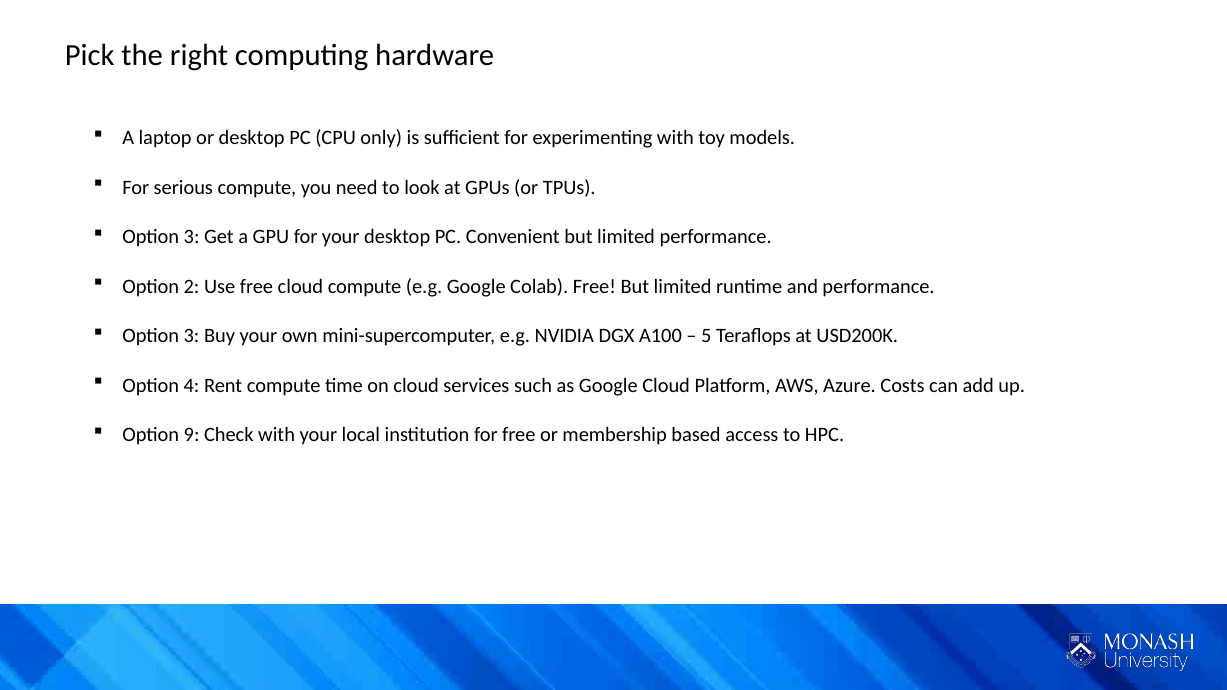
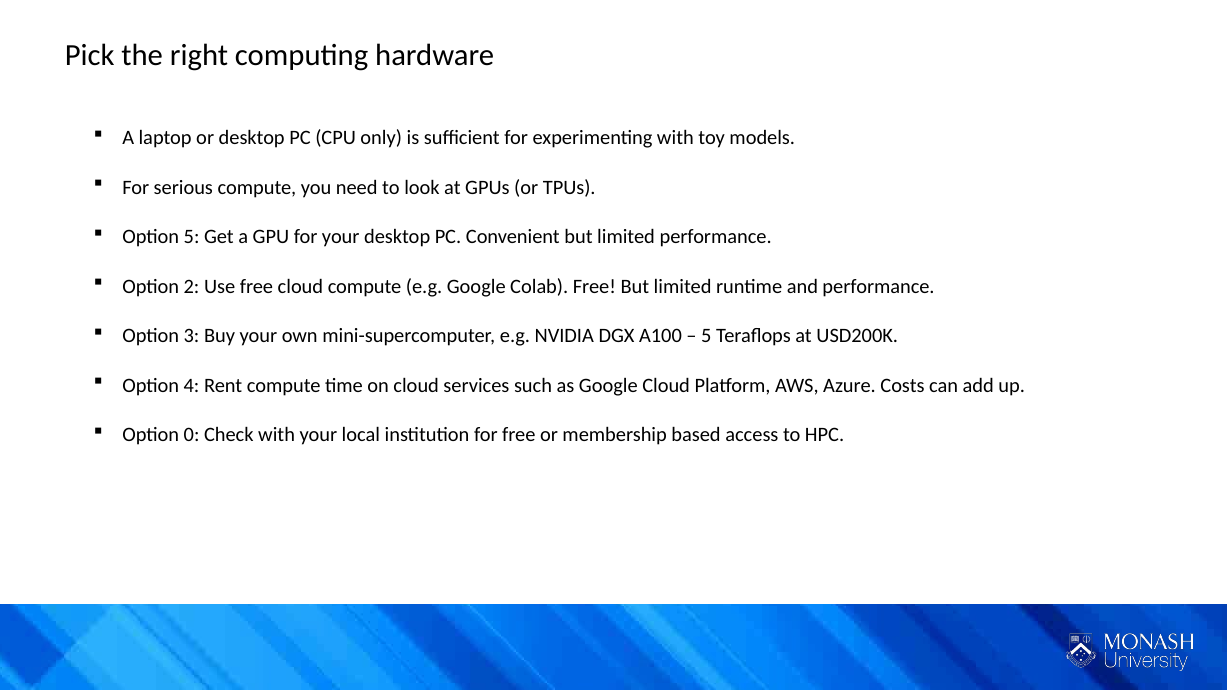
3: 3 -> 5 (192, 237)
9: 9 -> 0 (192, 435)
